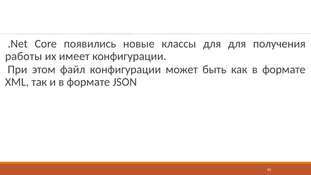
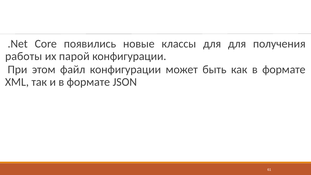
имеет: имеет -> парой (74, 56)
